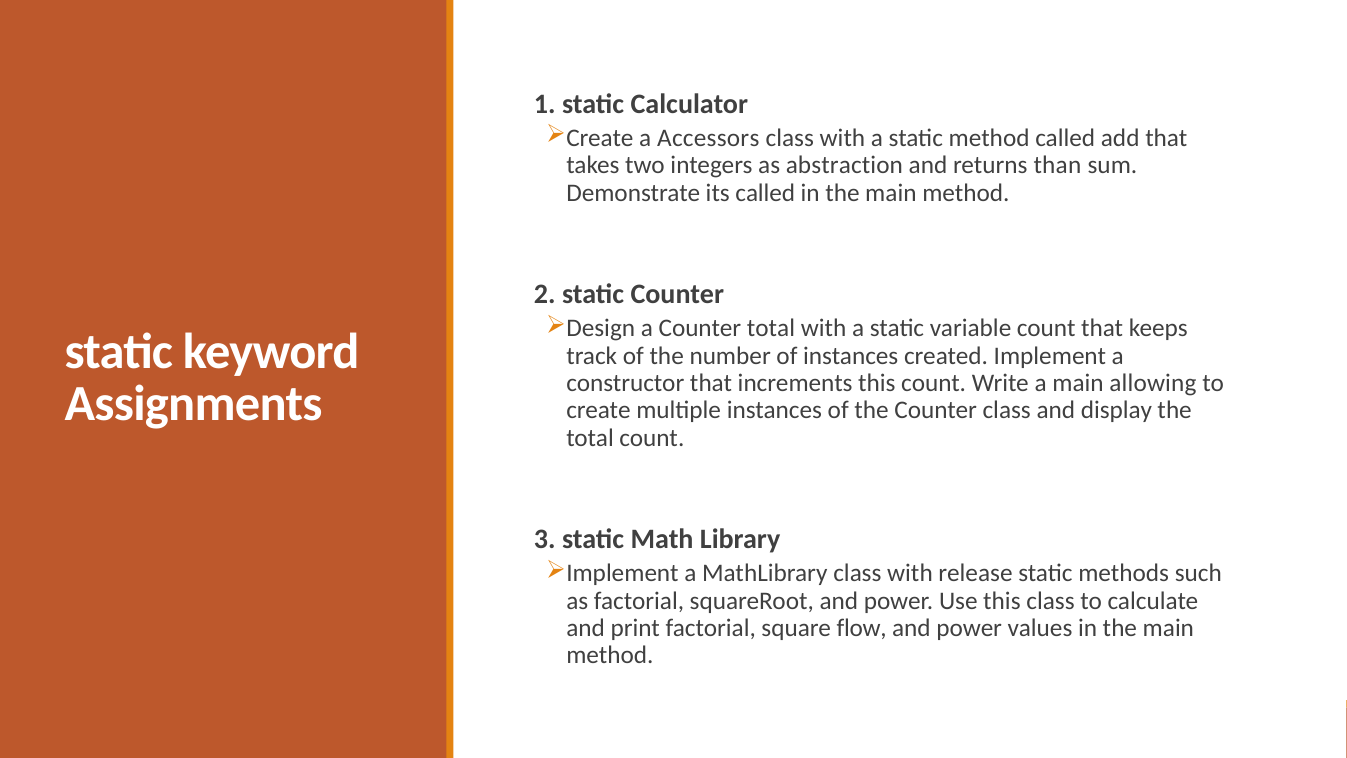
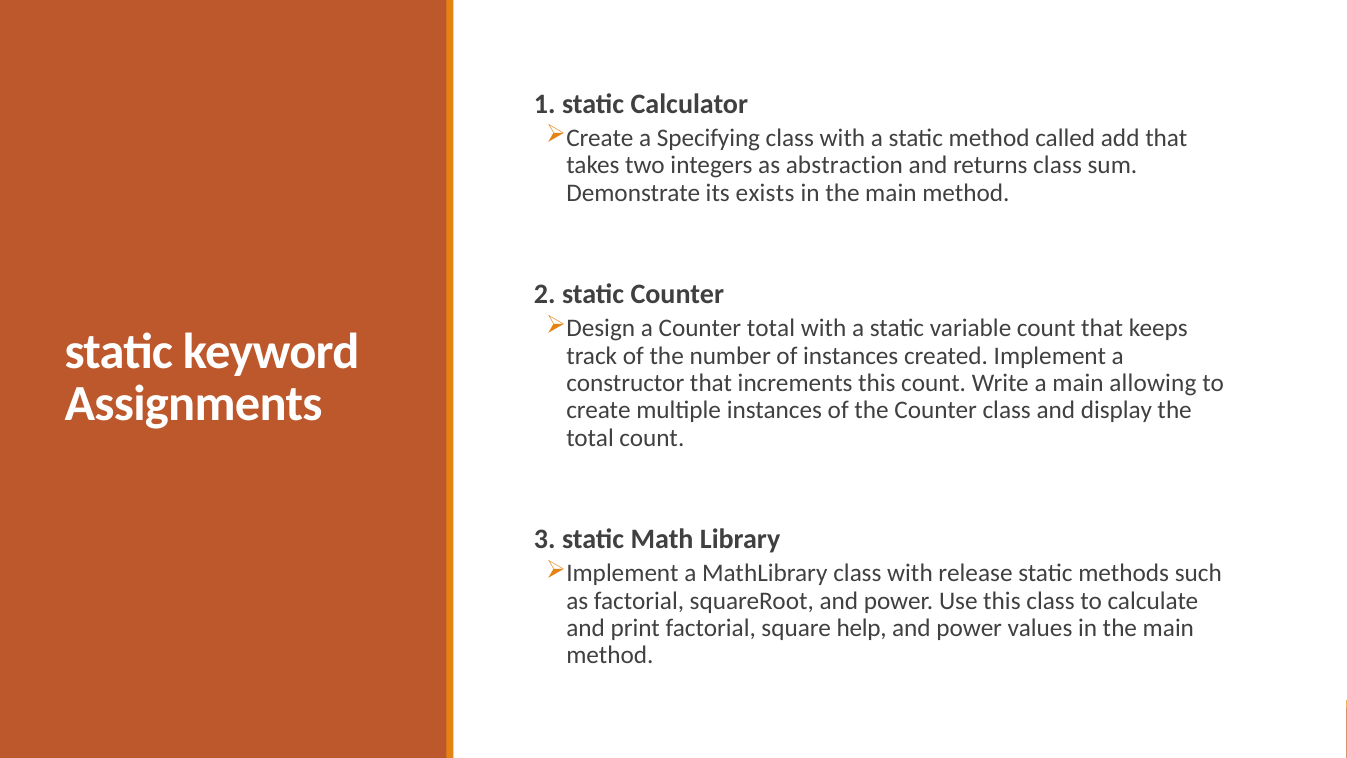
Accessors: Accessors -> Specifying (708, 138)
returns than: than -> class (1058, 165)
its called: called -> exists (765, 193)
flow: flow -> help (862, 628)
